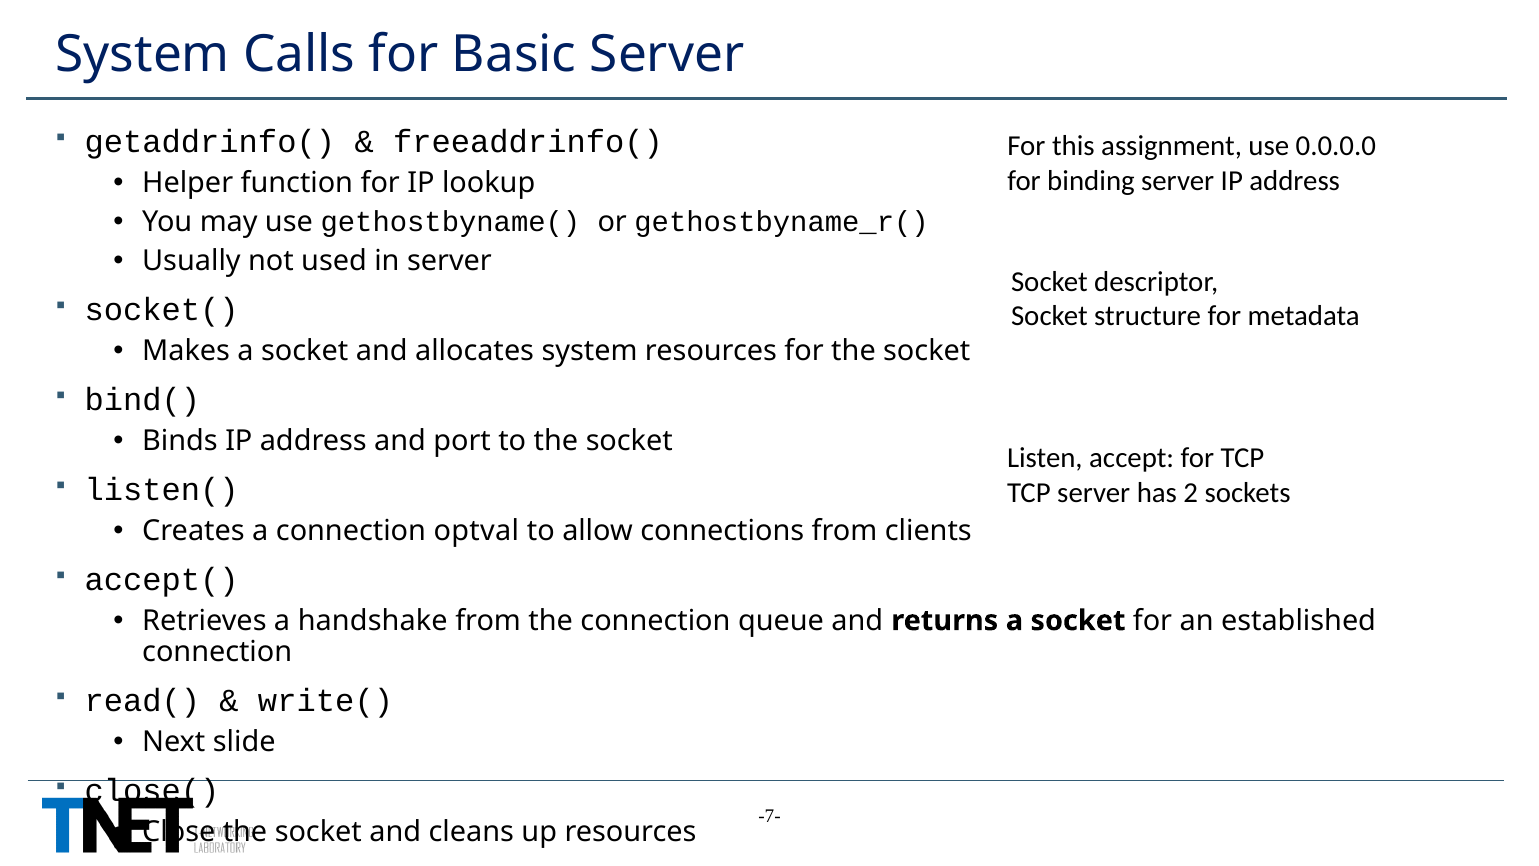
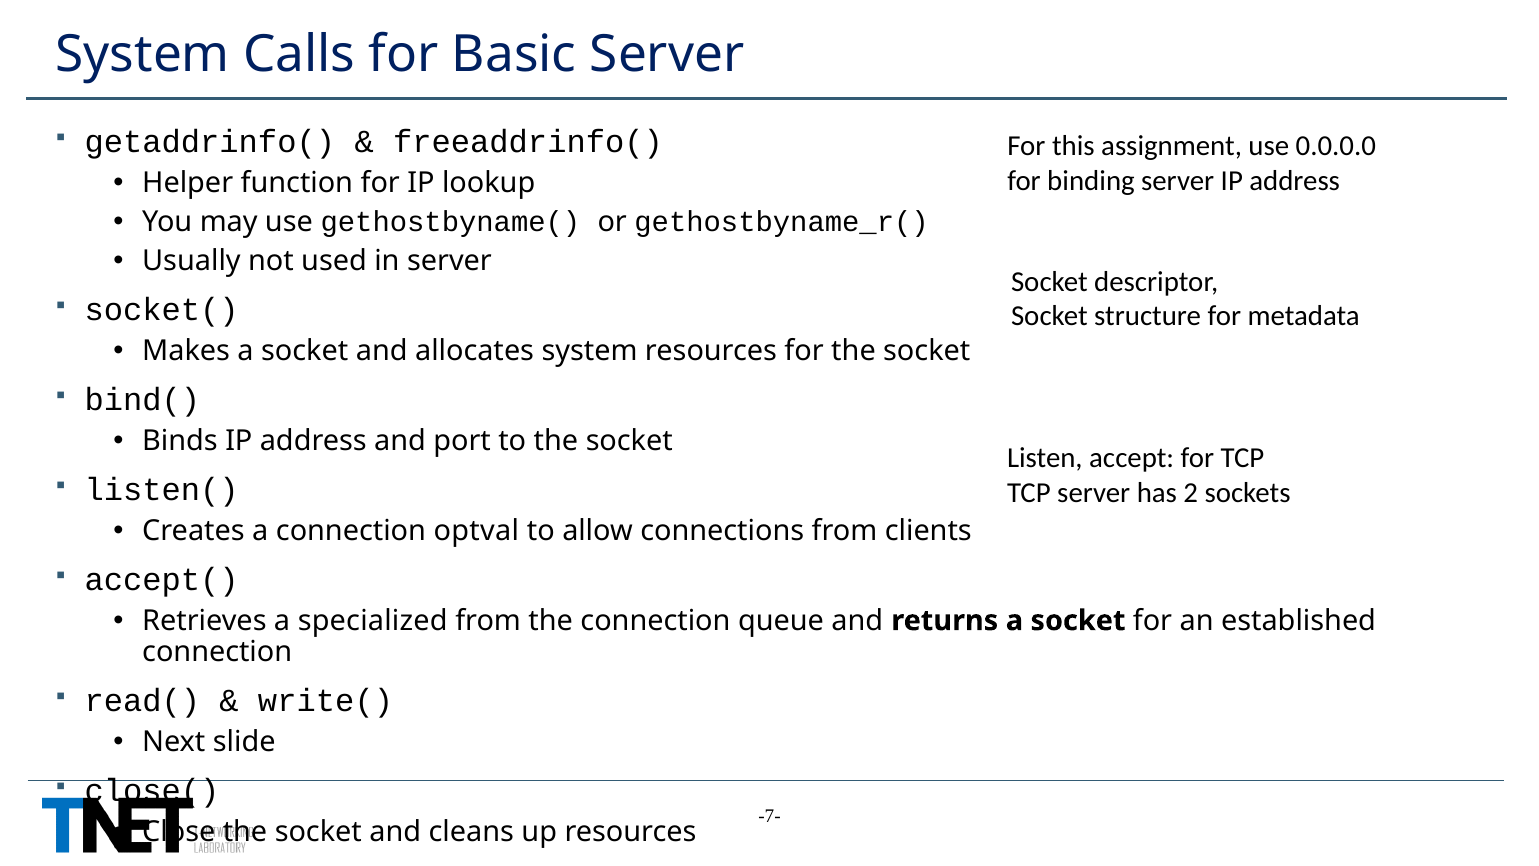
handshake: handshake -> specialized (373, 620)
